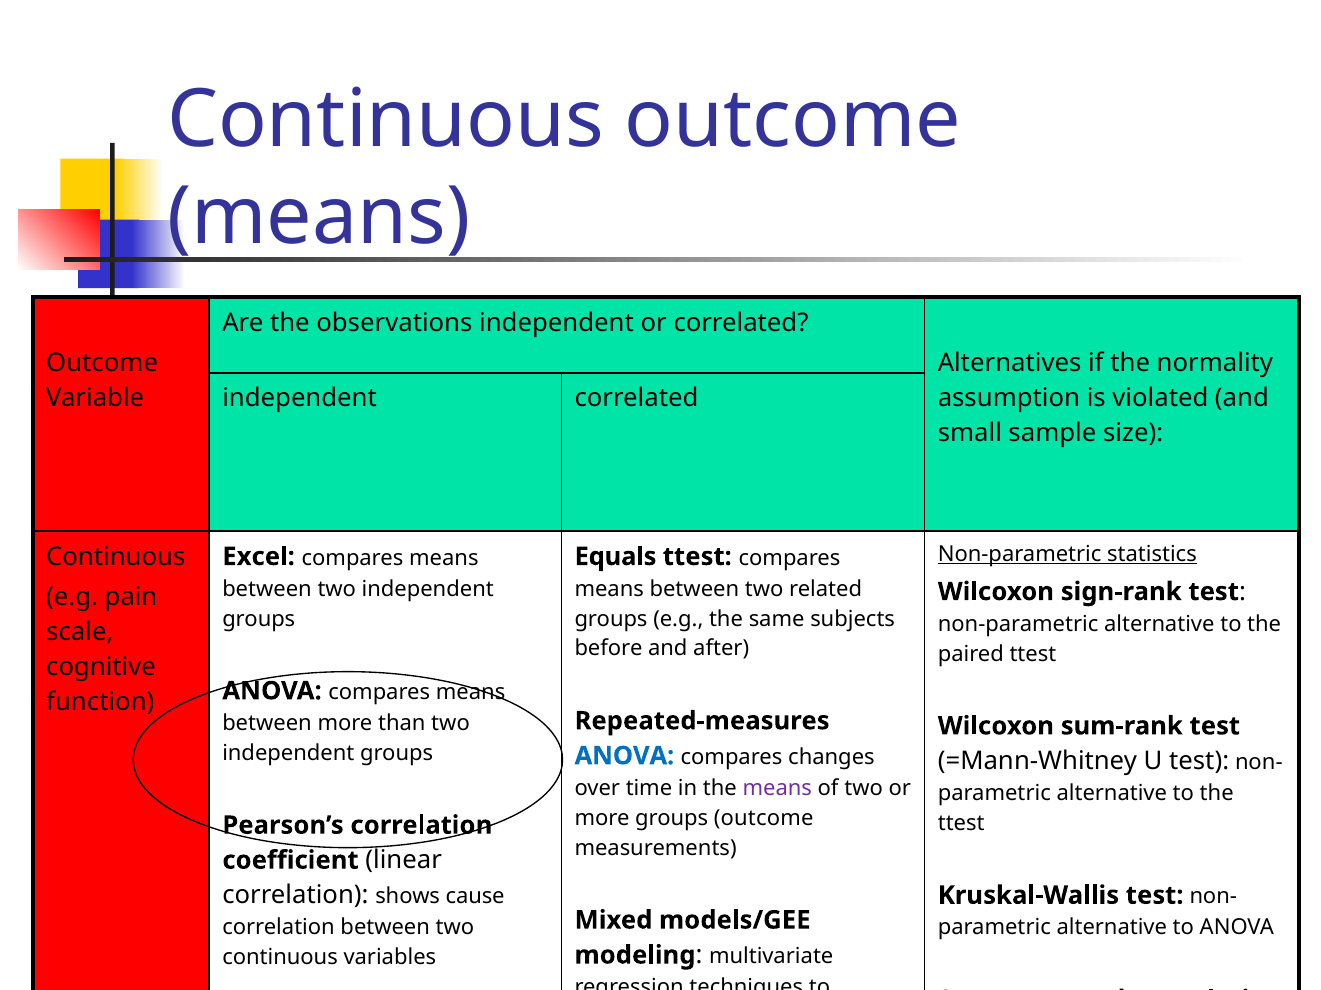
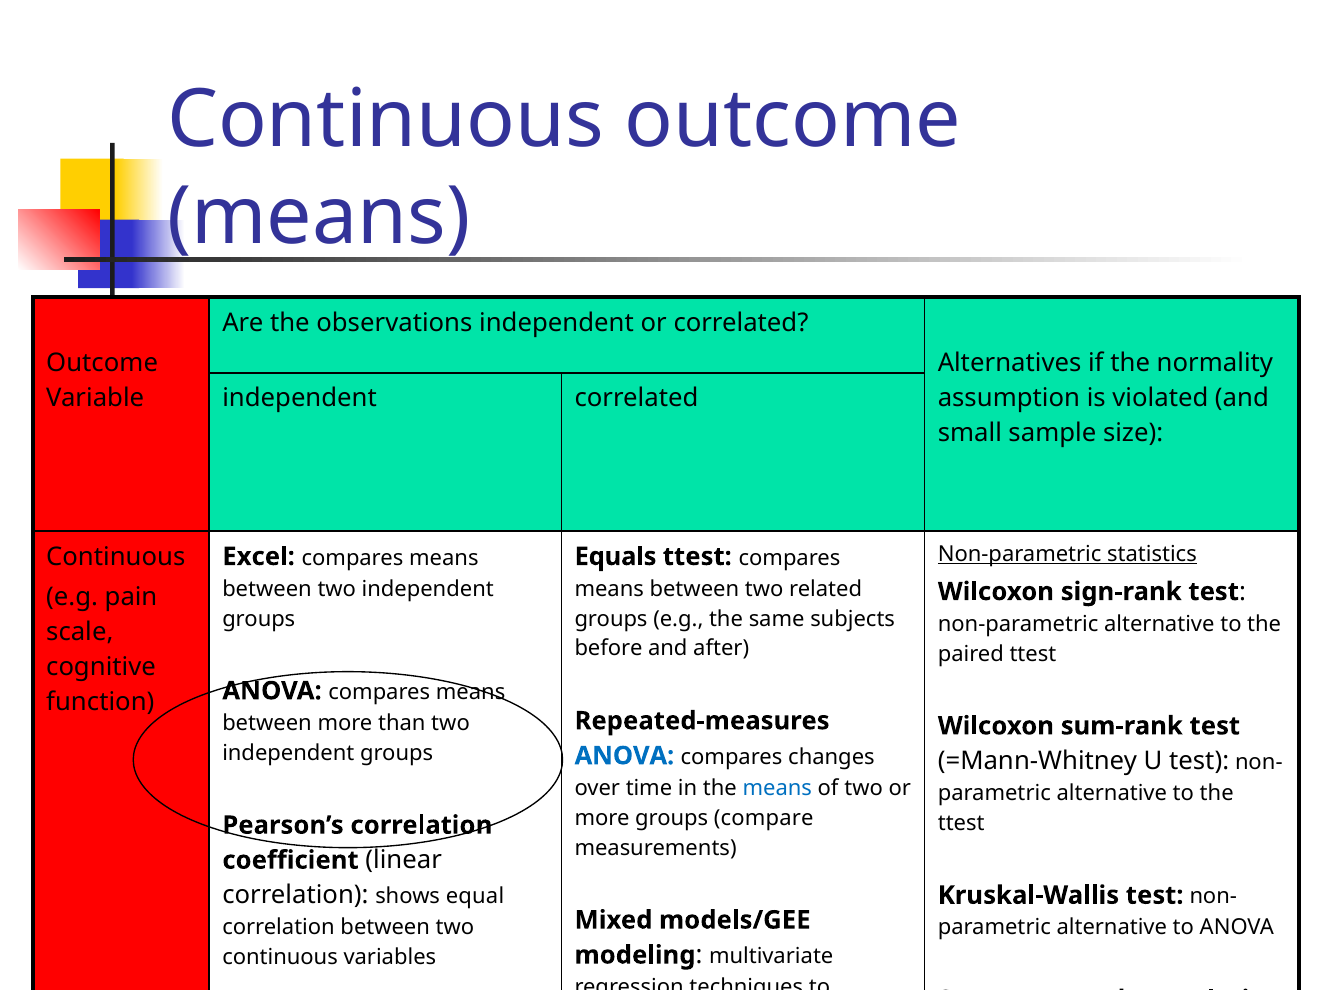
means colour: purple -> blue (777, 789)
groups outcome: outcome -> compare (764, 819)
cause: cause -> equal (475, 897)
